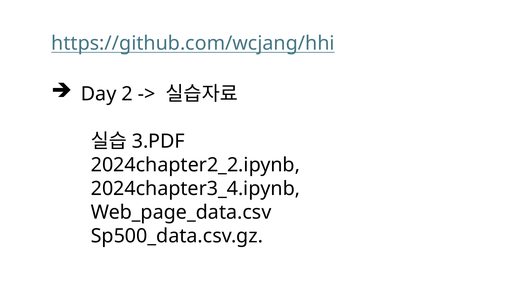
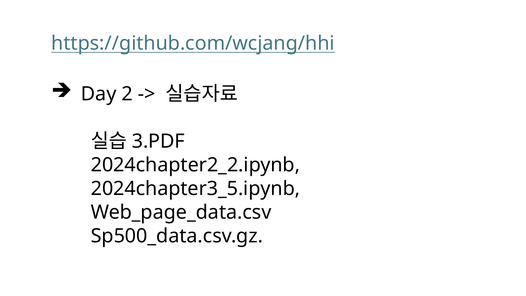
2024chapter3_4.ipynb: 2024chapter3_4.ipynb -> 2024chapter3_5.ipynb (195, 189)
